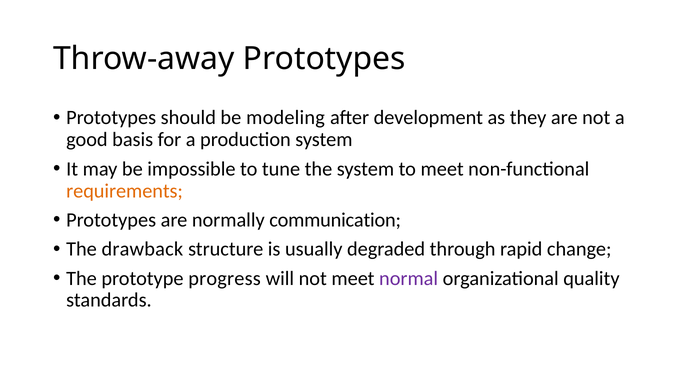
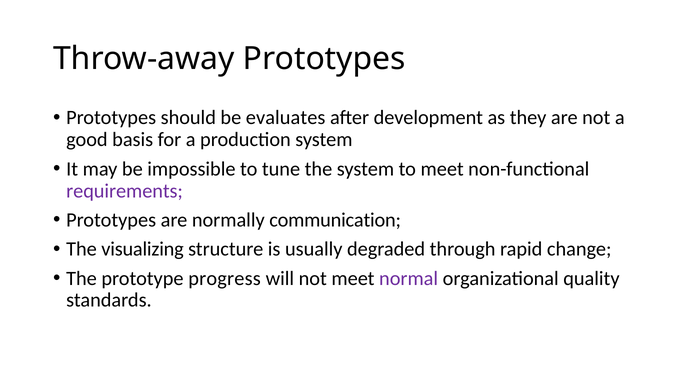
modeling: modeling -> evaluates (286, 118)
requirements colour: orange -> purple (125, 191)
drawback: drawback -> visualizing (143, 249)
